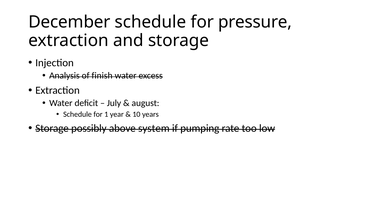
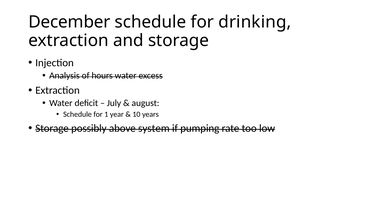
pressure: pressure -> drinking (255, 22)
finish: finish -> hours (102, 76)
